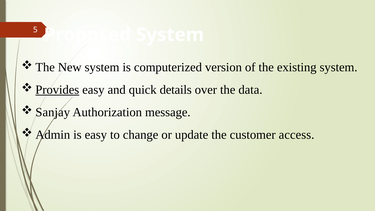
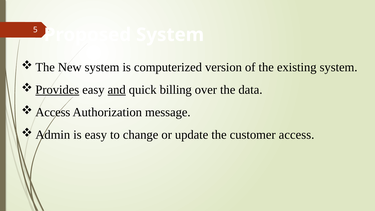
and underline: none -> present (117, 90)
details: details -> billing (176, 90)
Sanjay: Sanjay -> Access (53, 112)
